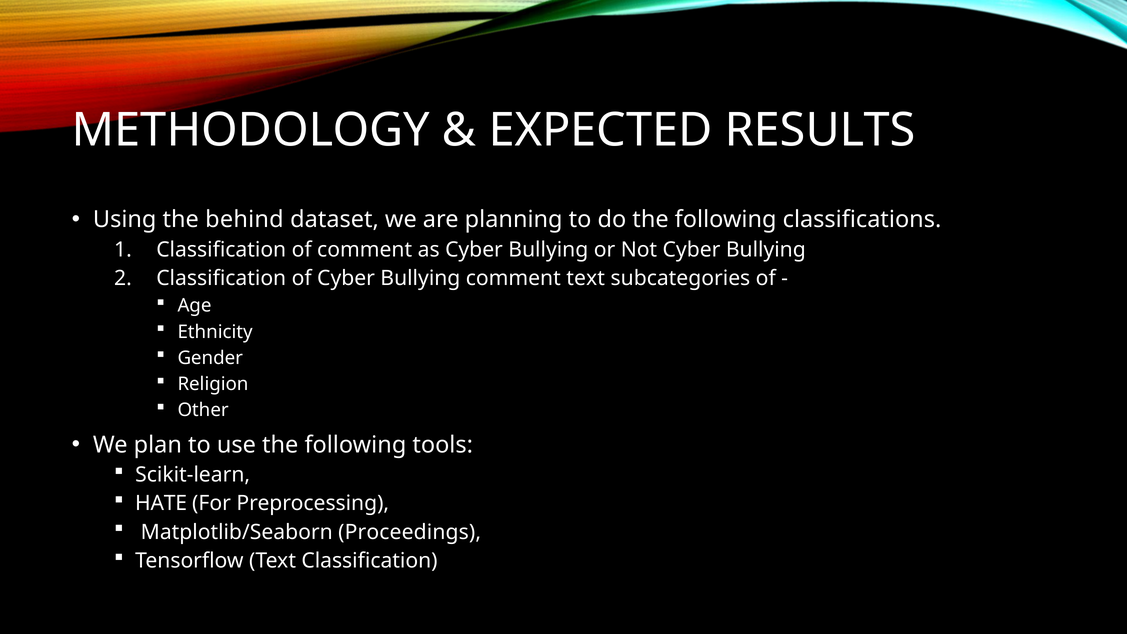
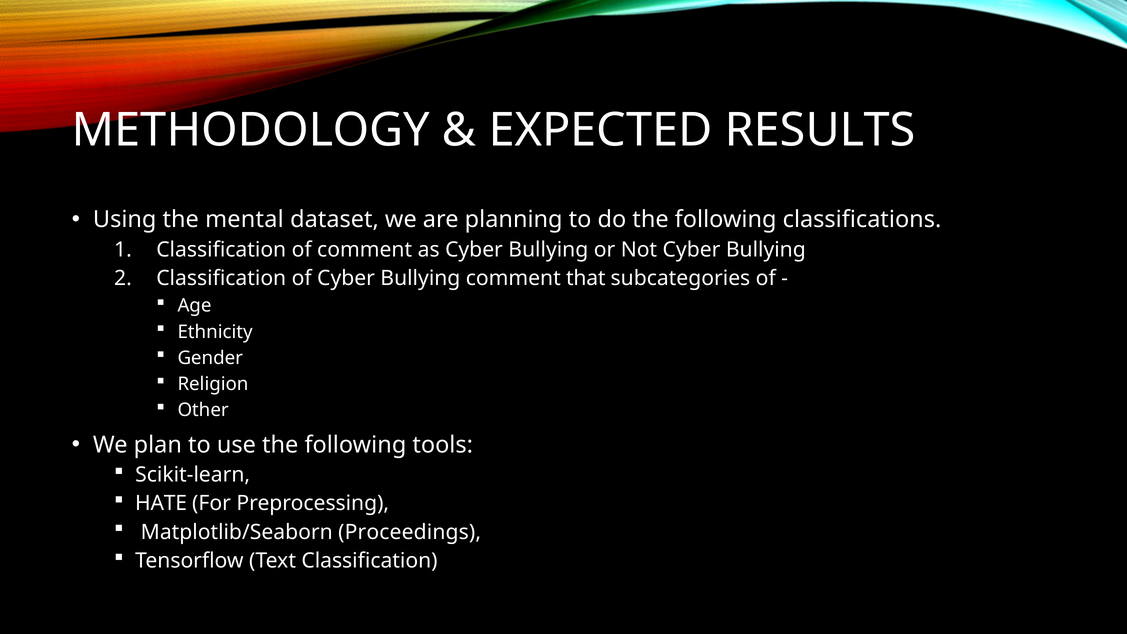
behind: behind -> mental (244, 220)
comment text: text -> that (586, 278)
